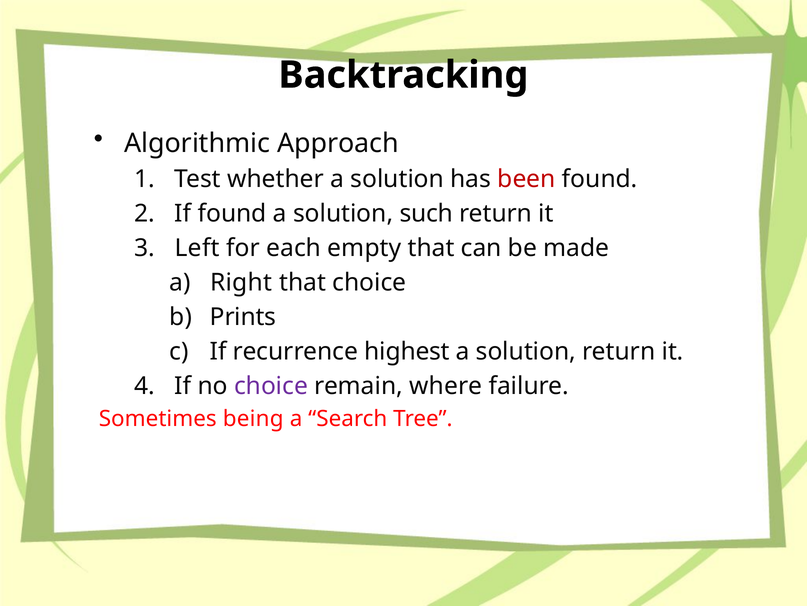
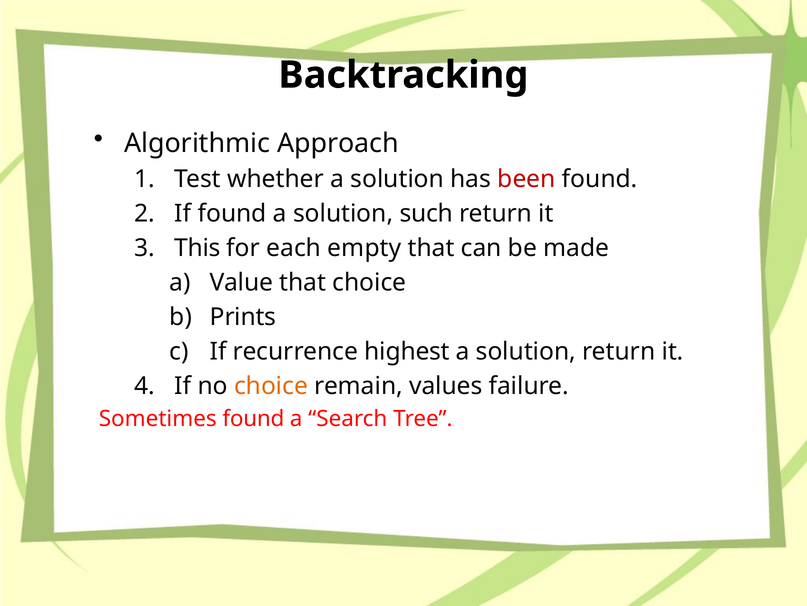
Left: Left -> This (197, 248)
Right: Right -> Value (241, 282)
choice colour: purple -> orange (271, 386)
where: where -> values (446, 386)
Sometimes being: being -> found (253, 418)
